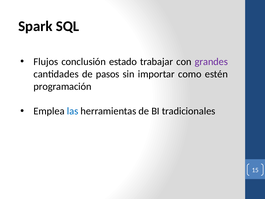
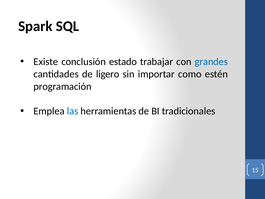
Flujos: Flujos -> Existe (46, 62)
grandes colour: purple -> blue (211, 62)
pasos: pasos -> ligero (108, 74)
